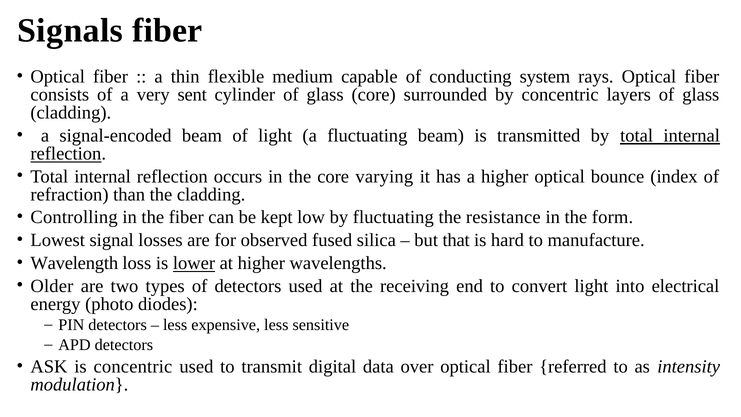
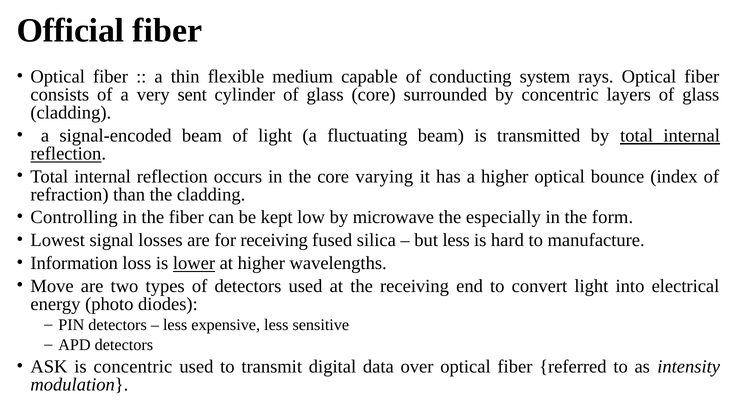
Signals: Signals -> Official (70, 30)
by fluctuating: fluctuating -> microwave (393, 217)
resistance: resistance -> especially (503, 217)
for observed: observed -> receiving (274, 240)
but that: that -> less (456, 240)
Wavelength: Wavelength -> Information (74, 263)
Older: Older -> Move (52, 286)
